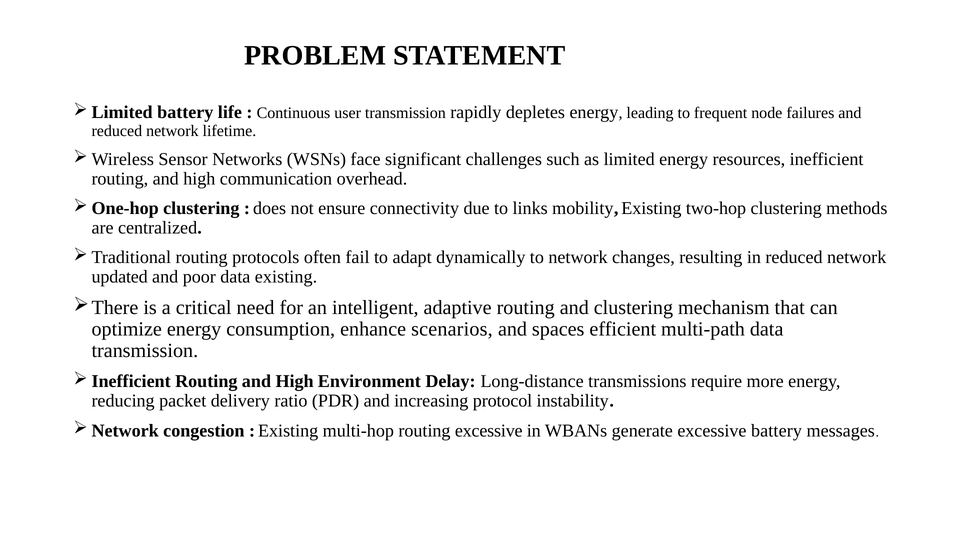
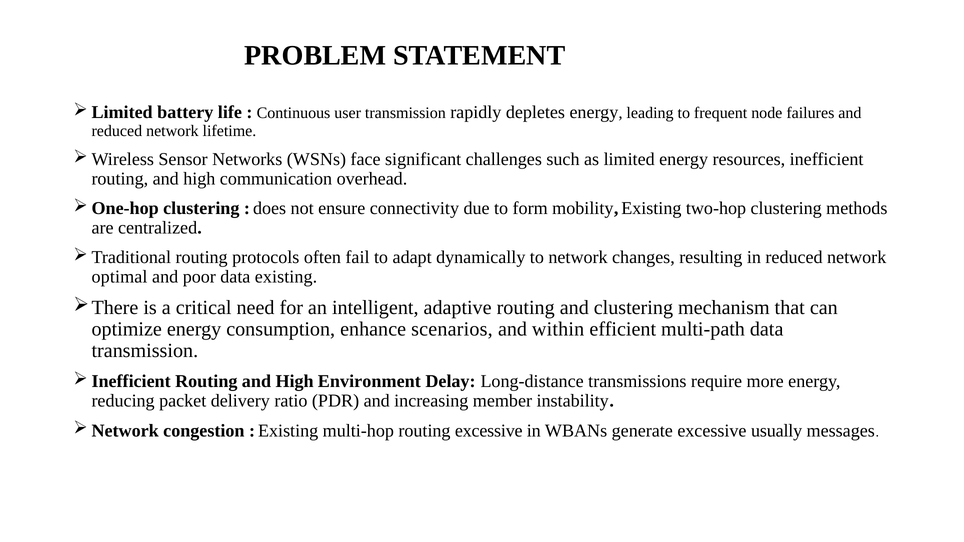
links: links -> form (530, 208)
updated: updated -> optimal (120, 277)
spaces: spaces -> within (558, 329)
protocol: protocol -> member (502, 401)
excessive battery: battery -> usually (777, 431)
